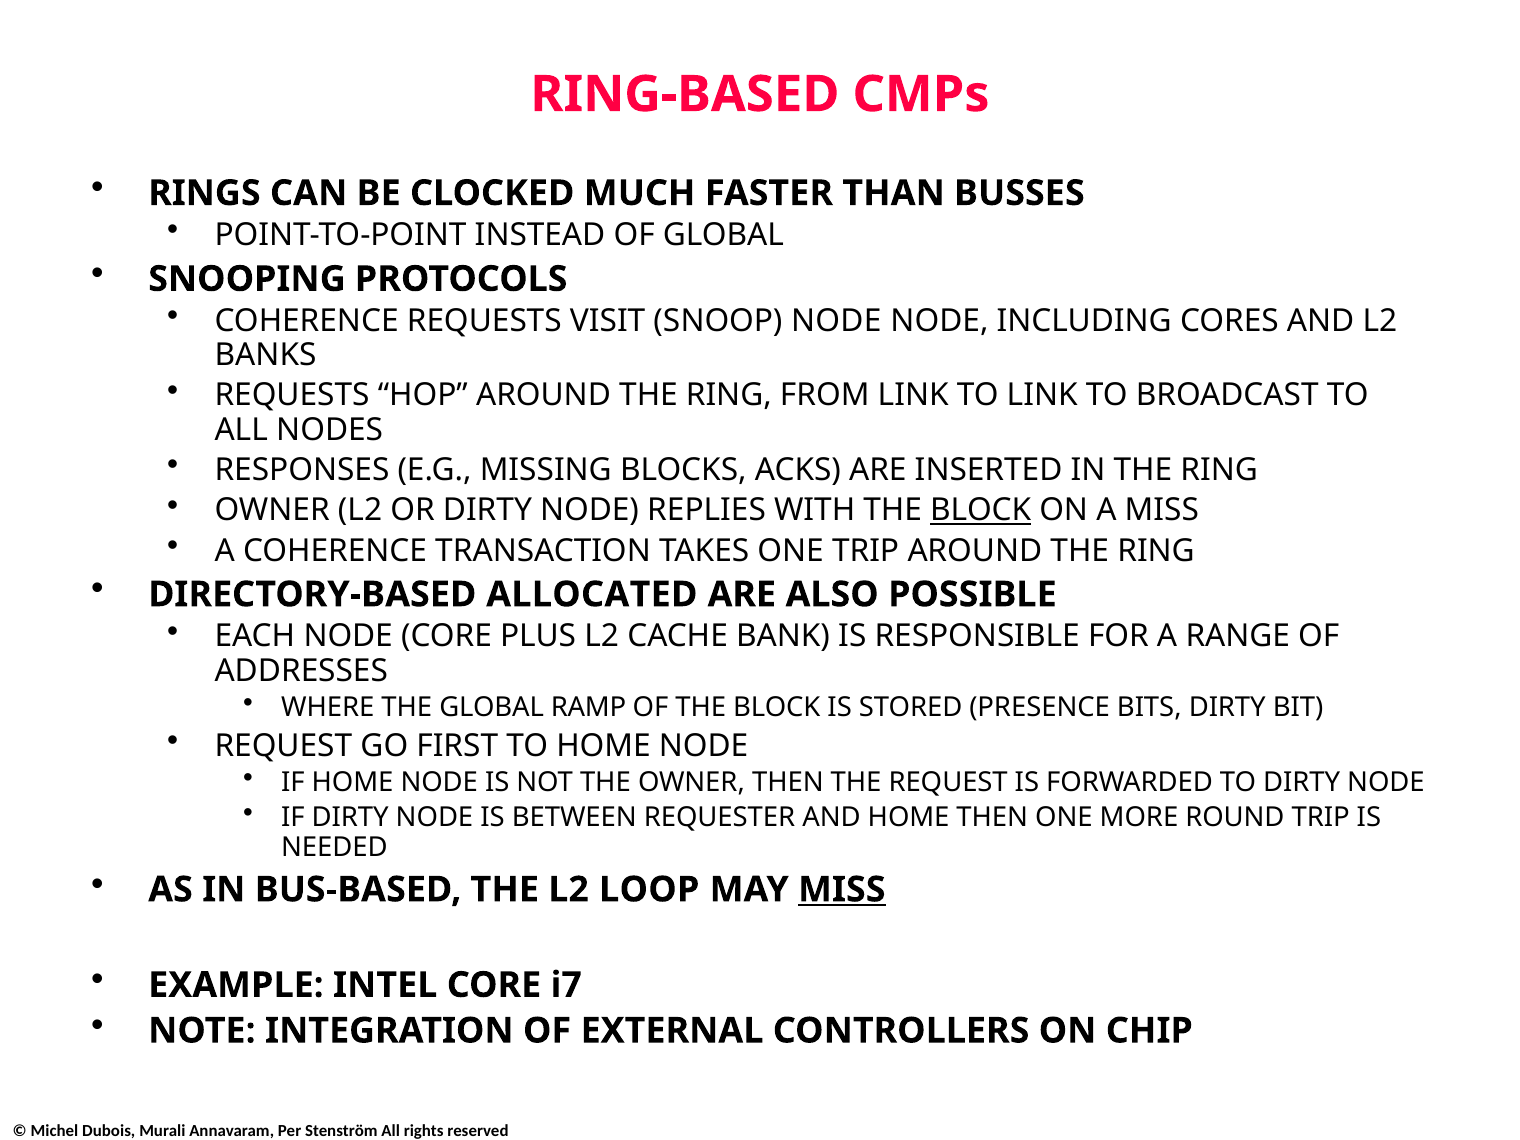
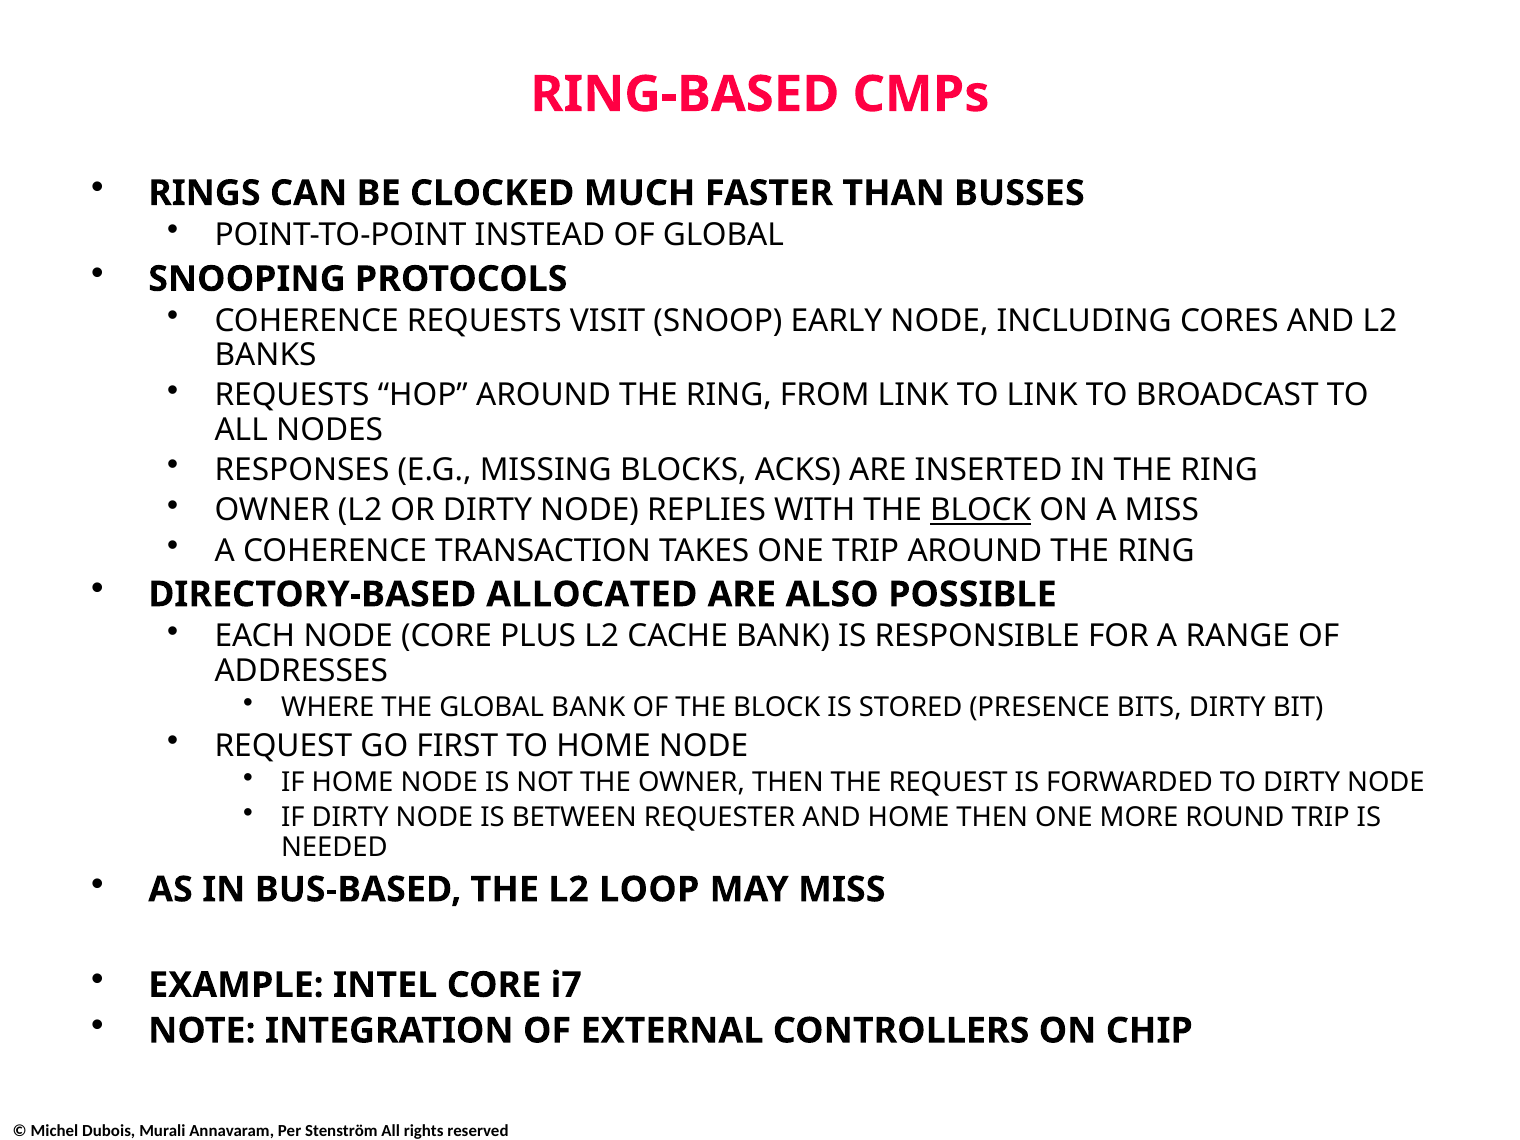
SNOOP NODE: NODE -> EARLY (836, 321)
GLOBAL RAMP: RAMP -> BANK (588, 707)
MISS underline: present -> none (842, 890)
